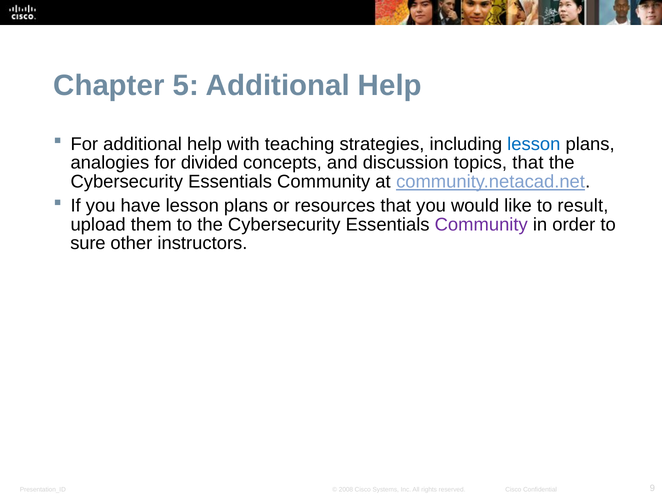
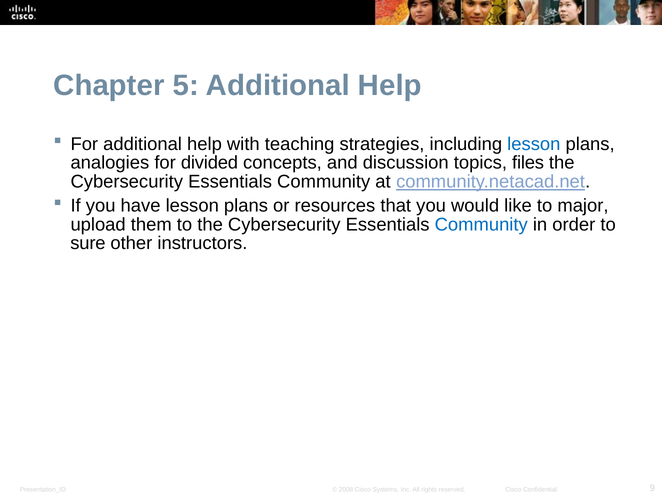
topics that: that -> files (528, 163)
result: result -> major (583, 206)
Community colour: purple -> blue (481, 225)
